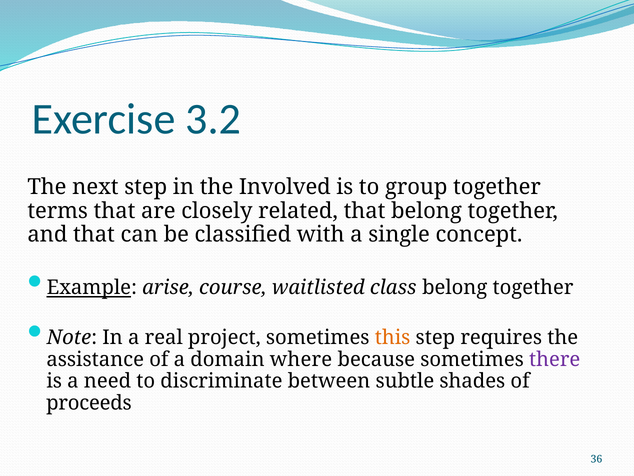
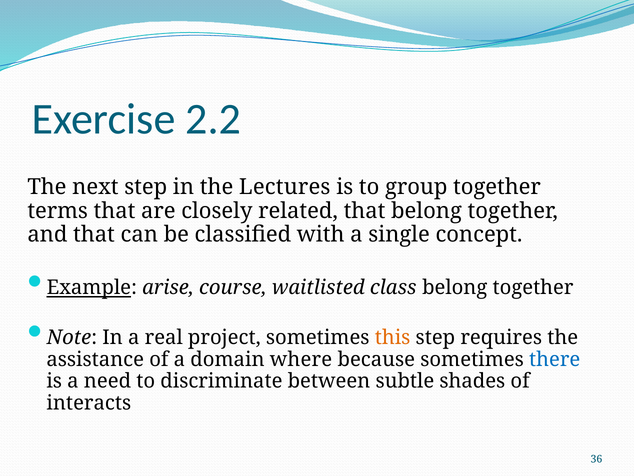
3.2: 3.2 -> 2.2 (213, 119)
Involved: Involved -> Lectures (285, 187)
there colour: purple -> blue (555, 359)
proceeds: proceeds -> interacts (89, 403)
